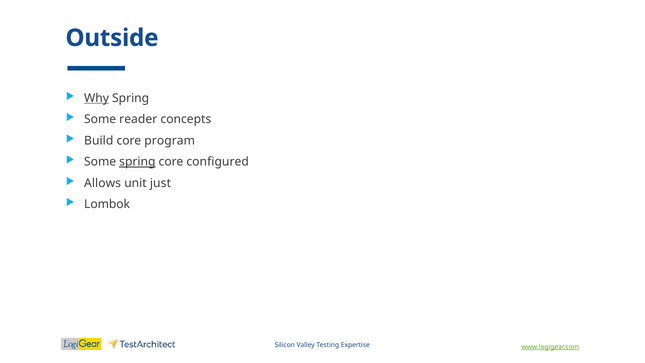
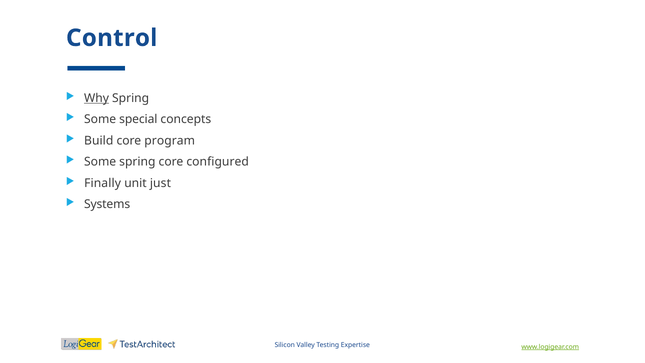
Outside: Outside -> Control (112, 38)
reader: reader -> special (138, 119)
spring underline: present -> none (137, 162)
Allows: Allows -> Finally (103, 183)
Lombok: Lombok -> Systems (107, 204)
